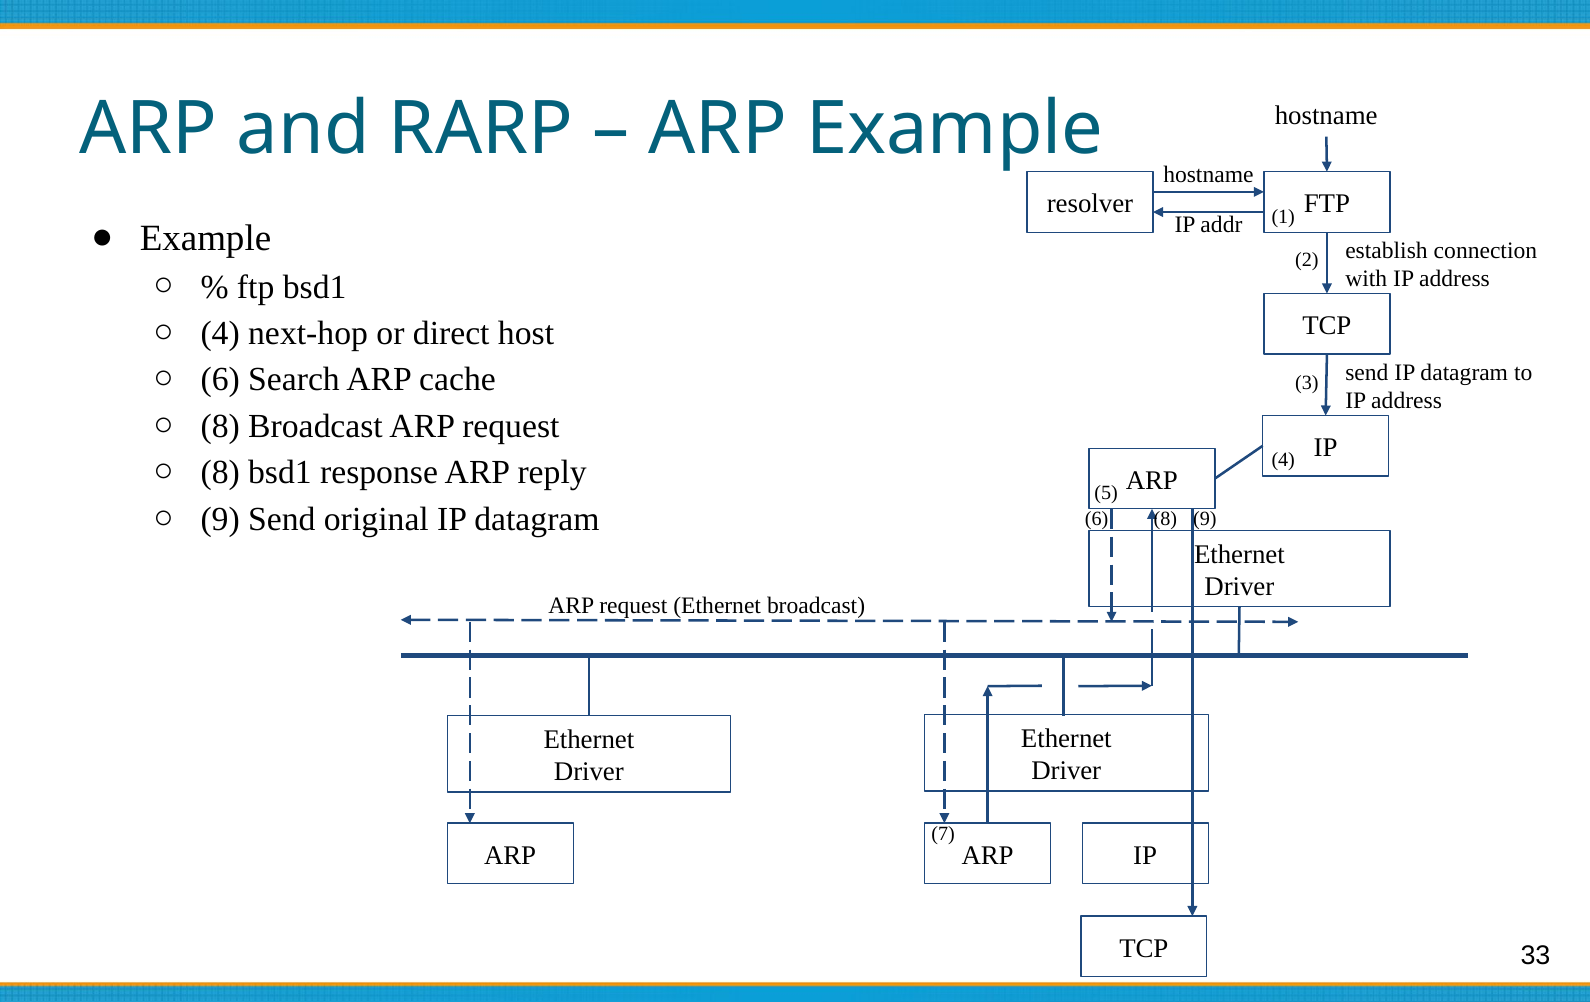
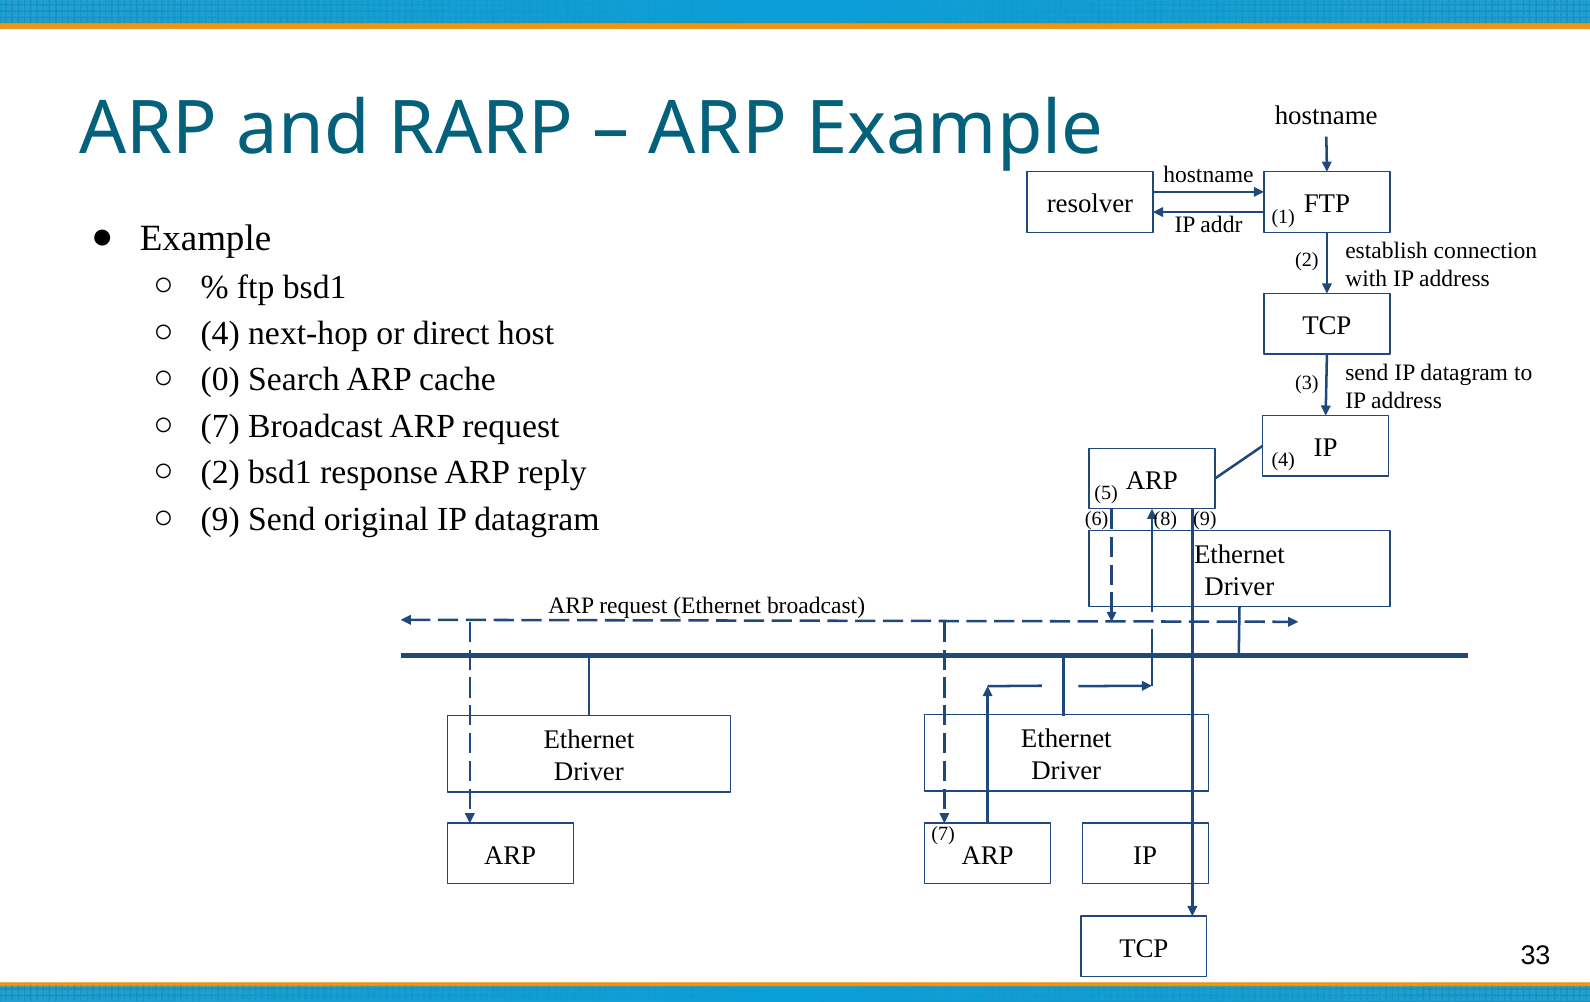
6: 6 -> 0 (220, 380)
8: 8 -> 7 (220, 426)
8: 8 -> 2 (220, 473)
